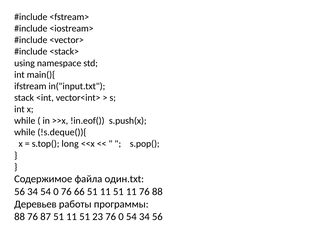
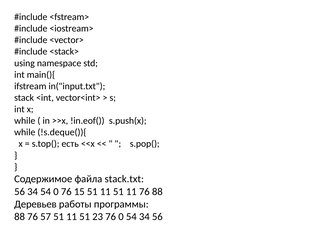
long: long -> есть (70, 144)
один.txt: один.txt -> stack.txt (124, 179)
66: 66 -> 15 (79, 192)
87: 87 -> 57 (46, 217)
